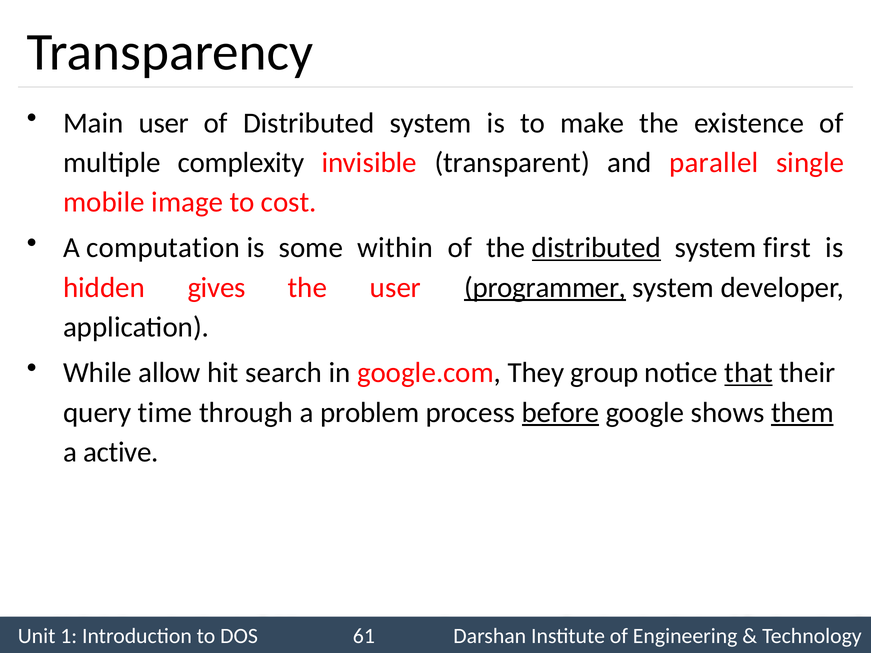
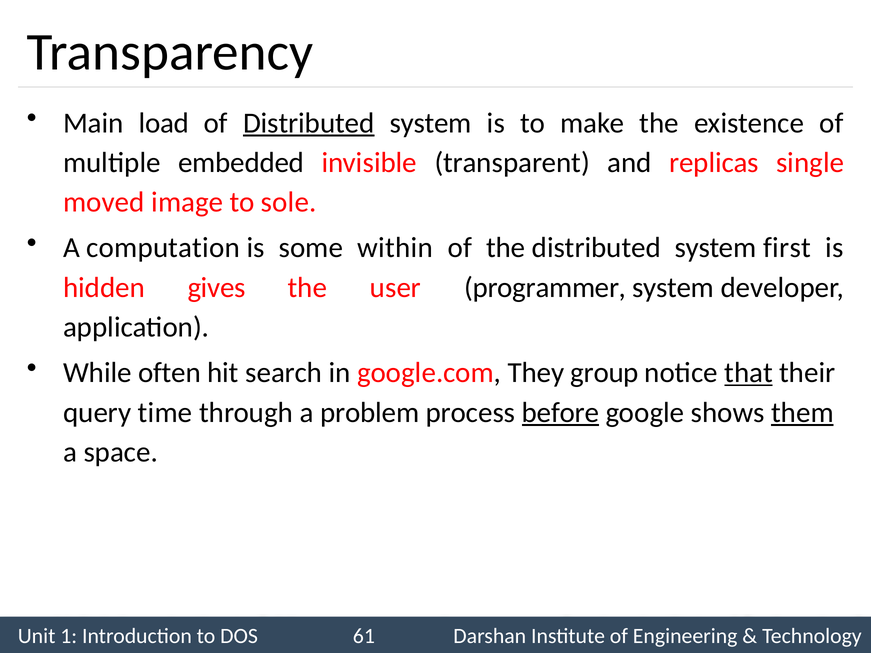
Main user: user -> load (164, 123)
Distributed underline: none -> present (309, 123)
complexity: complexity -> embedded (241, 163)
parallel: parallel -> replicas (714, 163)
mobile: mobile -> moved (104, 202)
cost: cost -> sole (289, 202)
distributed underline: present -> none (596, 248)
programmer underline: present -> none (545, 288)
allow: allow -> often (170, 373)
active: active -> space (121, 452)
